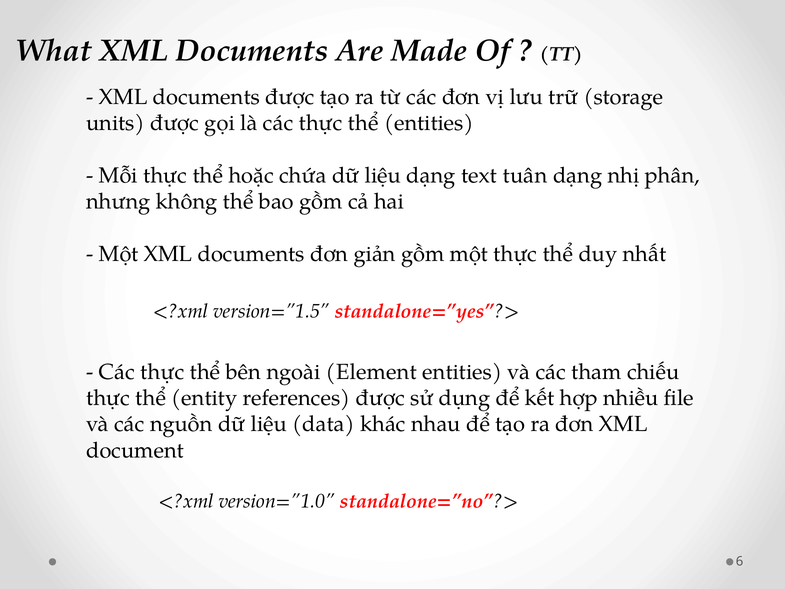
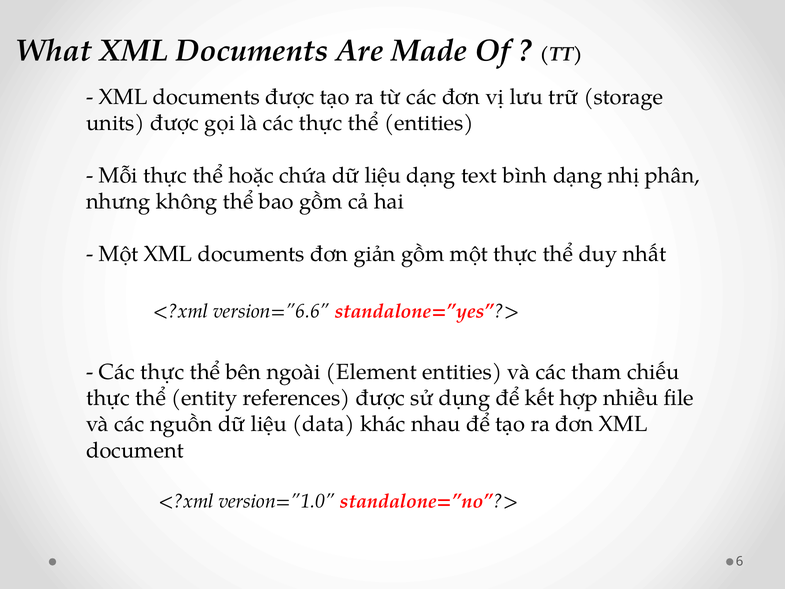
tuân: tuân -> bình (525, 175)
version=”1.5: version=”1.5 -> version=”6.6 (271, 311)
